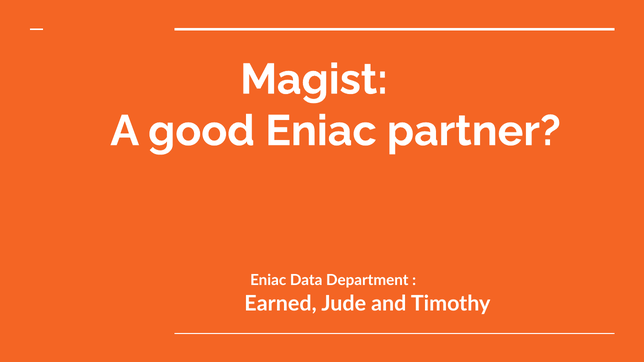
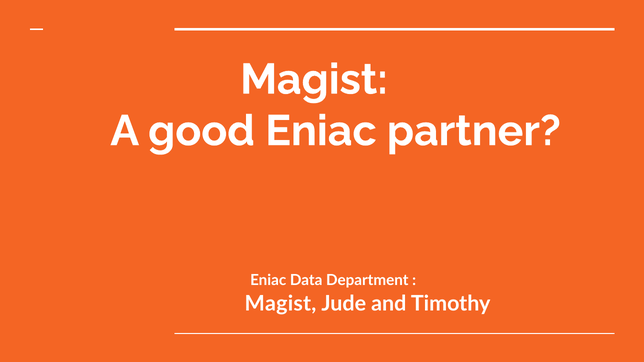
Earned: Earned -> Magist (280, 304)
